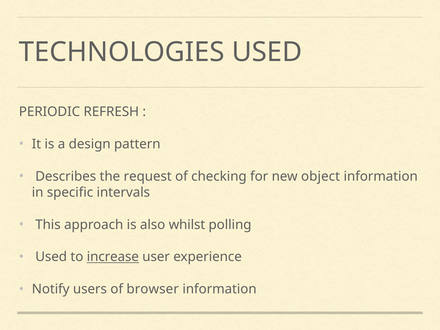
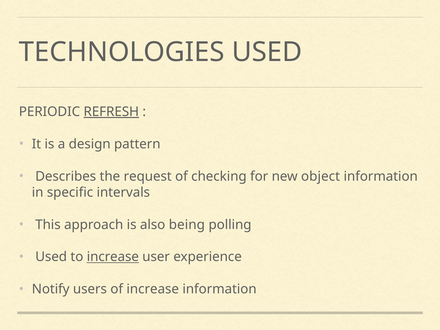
REFRESH underline: none -> present (111, 112)
whilst: whilst -> being (187, 225)
of browser: browser -> increase (153, 289)
